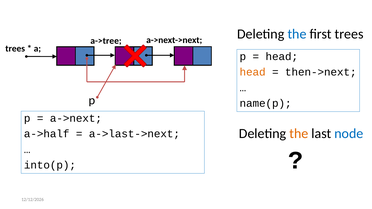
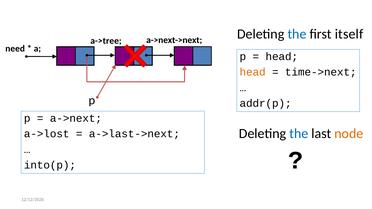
first trees: trees -> itself (349, 34)
trees: trees -> need (15, 49)
then->next: then->next -> time->next (321, 72)
name(p: name(p -> addr(p (266, 103)
the colour: orange -> blue (299, 134)
node colour: blue -> orange (349, 134)
a->half: a->half -> a->lost (47, 134)
